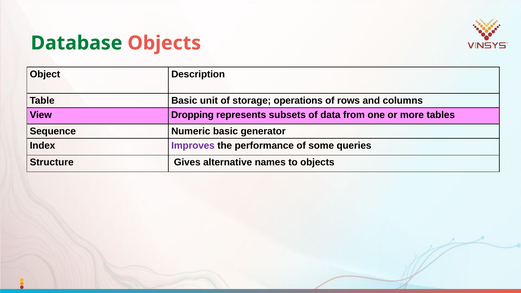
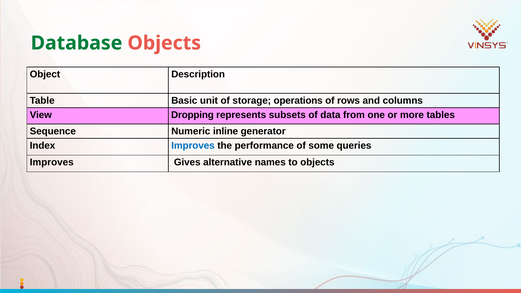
Numeric basic: basic -> inline (226, 131)
Improves colour: purple -> blue (193, 146)
Structure: Structure -> Improves (52, 162)
